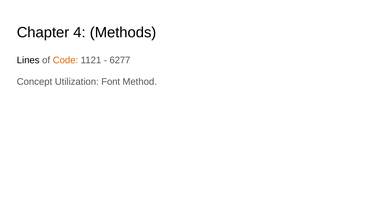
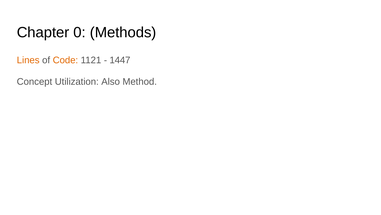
4: 4 -> 0 (80, 32)
Lines colour: black -> orange (28, 60)
6277: 6277 -> 1447 (120, 60)
Font: Font -> Also (111, 82)
